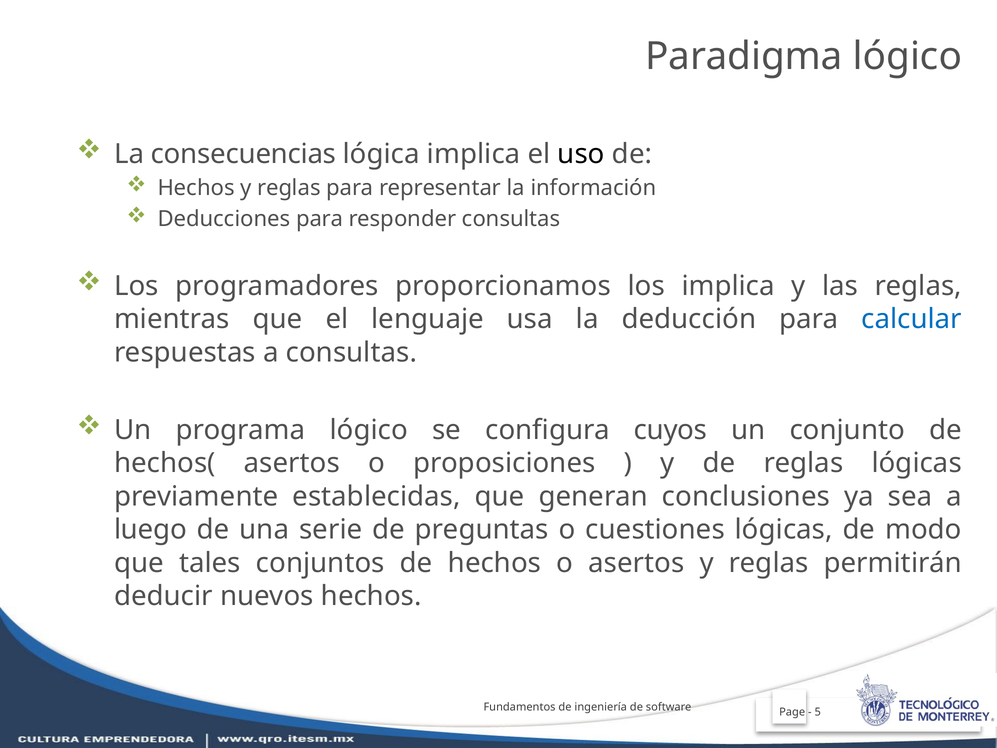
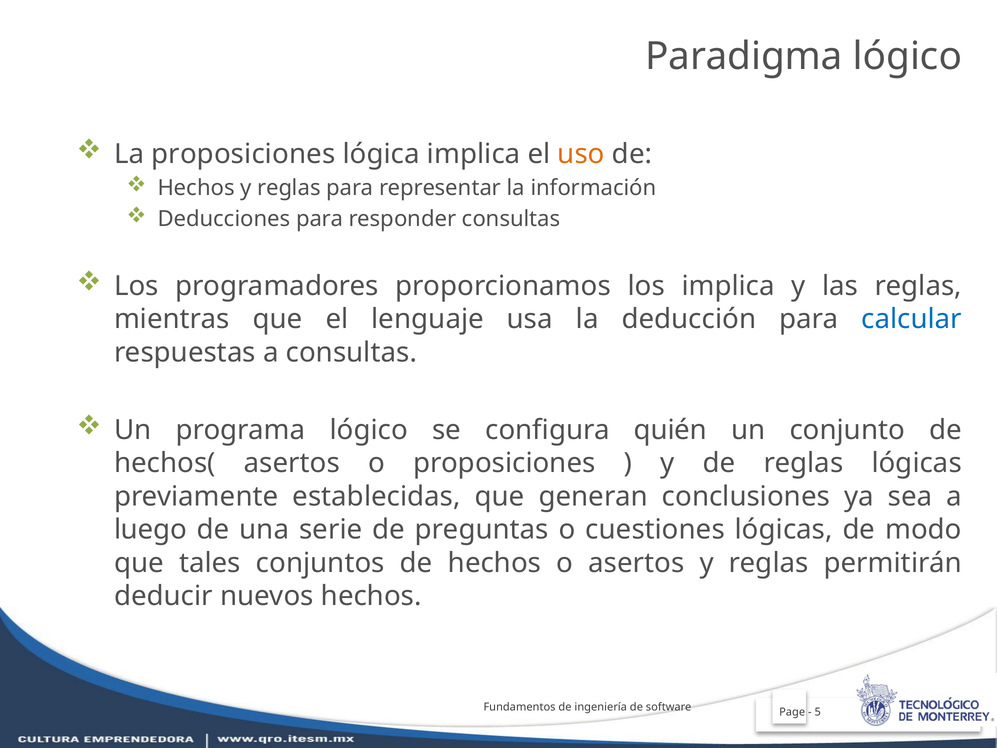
La consecuencias: consecuencias -> proposiciones (243, 154)
uso colour: black -> orange (581, 154)
cuyos: cuyos -> quién (670, 430)
